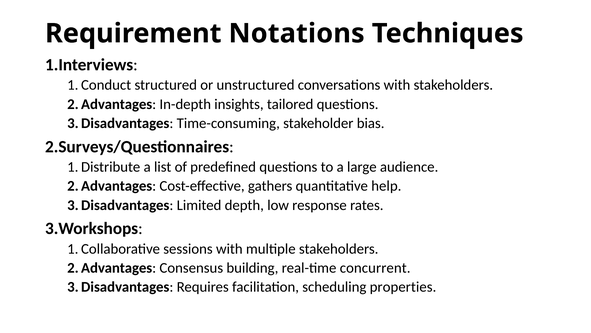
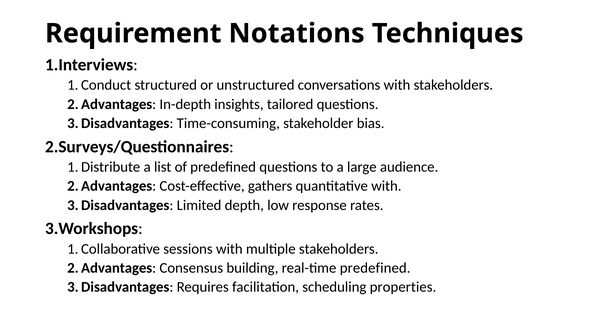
quantitative help: help -> with (386, 186)
real-time concurrent: concurrent -> predefined (375, 268)
